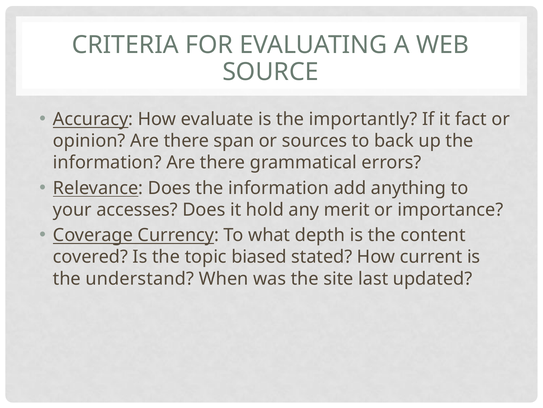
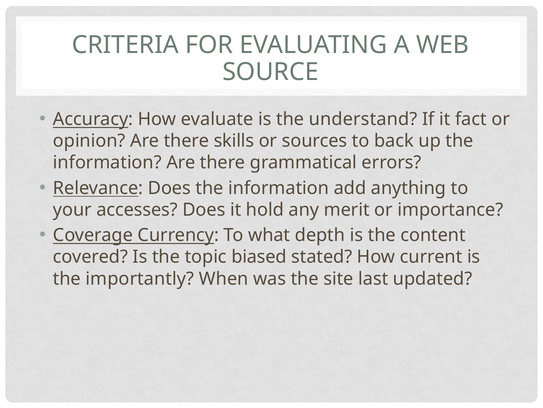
importantly: importantly -> understand (363, 119)
span: span -> skills (234, 141)
understand: understand -> importantly (140, 278)
